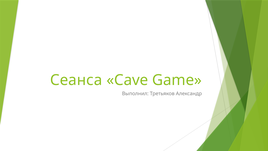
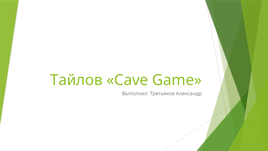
Сеанса: Сеанса -> Тайлов (76, 80)
